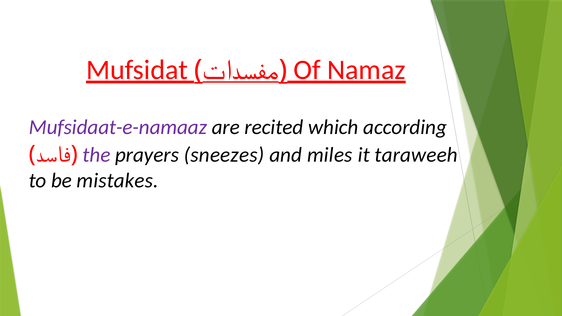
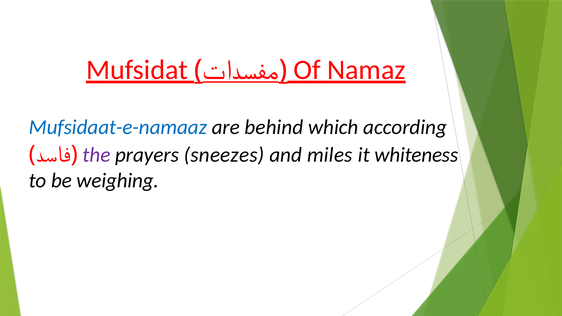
Mufsidaat-e-namaaz colour: purple -> blue (118, 127)
recited: recited -> behind (274, 127)
taraweeh: taraweeh -> whiteness (416, 155)
mistakes: mistakes -> weighing (118, 181)
